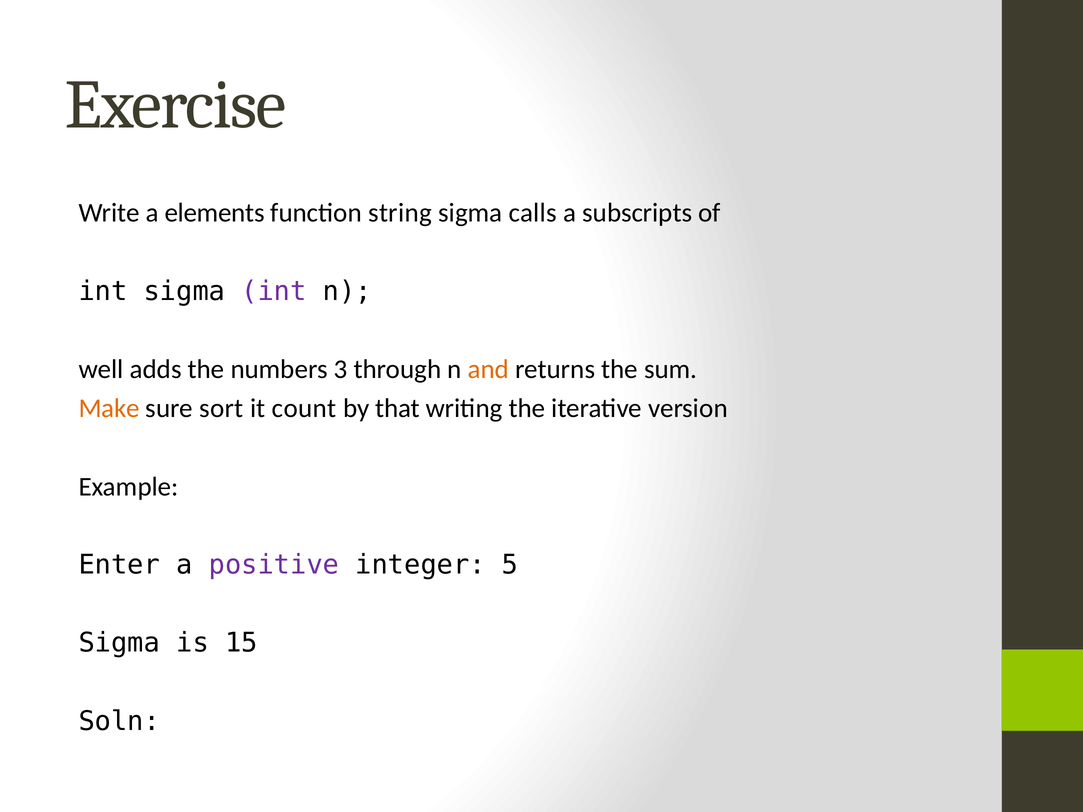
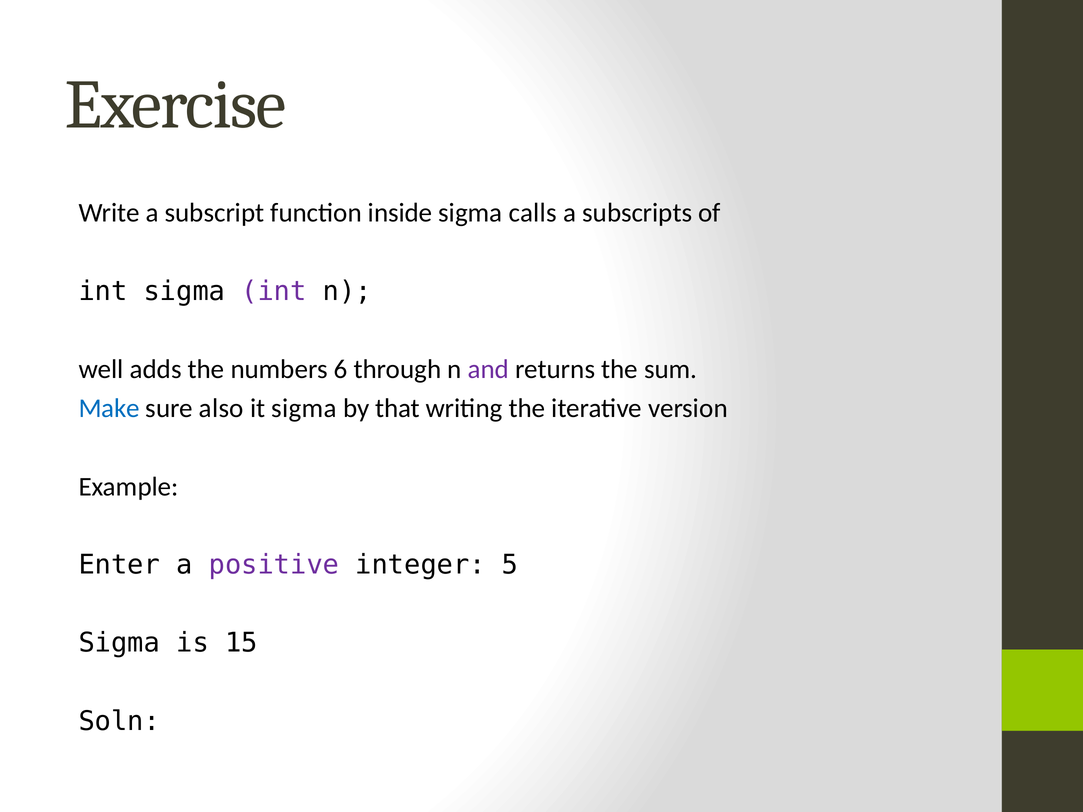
elements: elements -> subscript (215, 213)
string: string -> inside (400, 213)
3: 3 -> 6 (341, 369)
and colour: orange -> purple (488, 369)
Make colour: orange -> blue (109, 409)
sort: sort -> also (221, 409)
it count: count -> sigma (304, 409)
